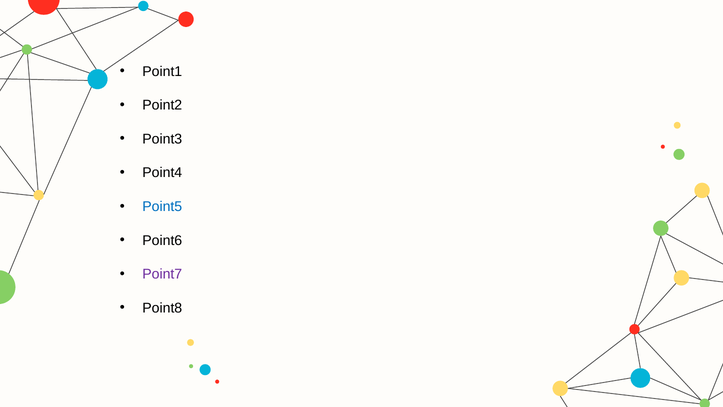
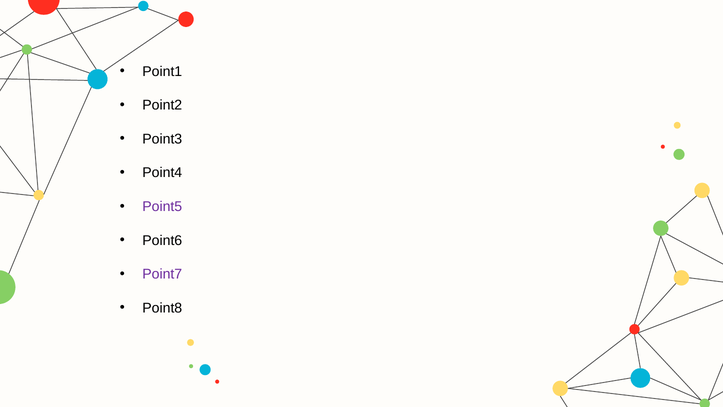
Point5 colour: blue -> purple (162, 206)
